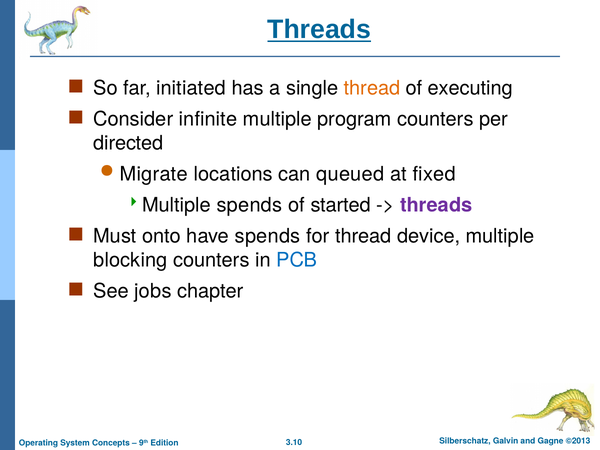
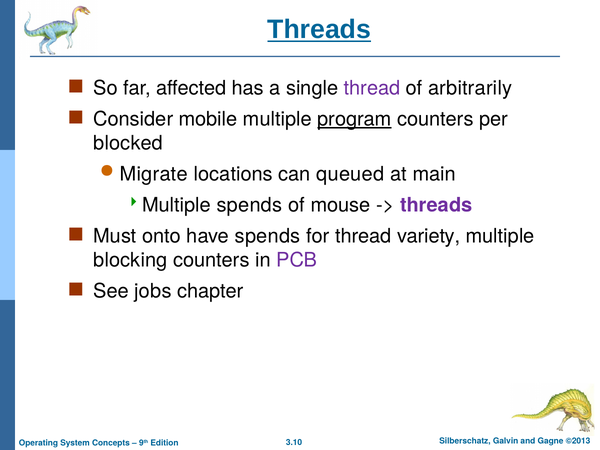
initiated: initiated -> affected (191, 88)
thread colour: orange -> purple (372, 88)
executing: executing -> arbitrarily (470, 88)
infinite: infinite -> mobile (208, 119)
program underline: none -> present (354, 119)
directed: directed -> blocked (128, 143)
fixed: fixed -> main (434, 174)
started: started -> mouse (341, 205)
device: device -> variety (429, 236)
PCB colour: blue -> purple (297, 260)
